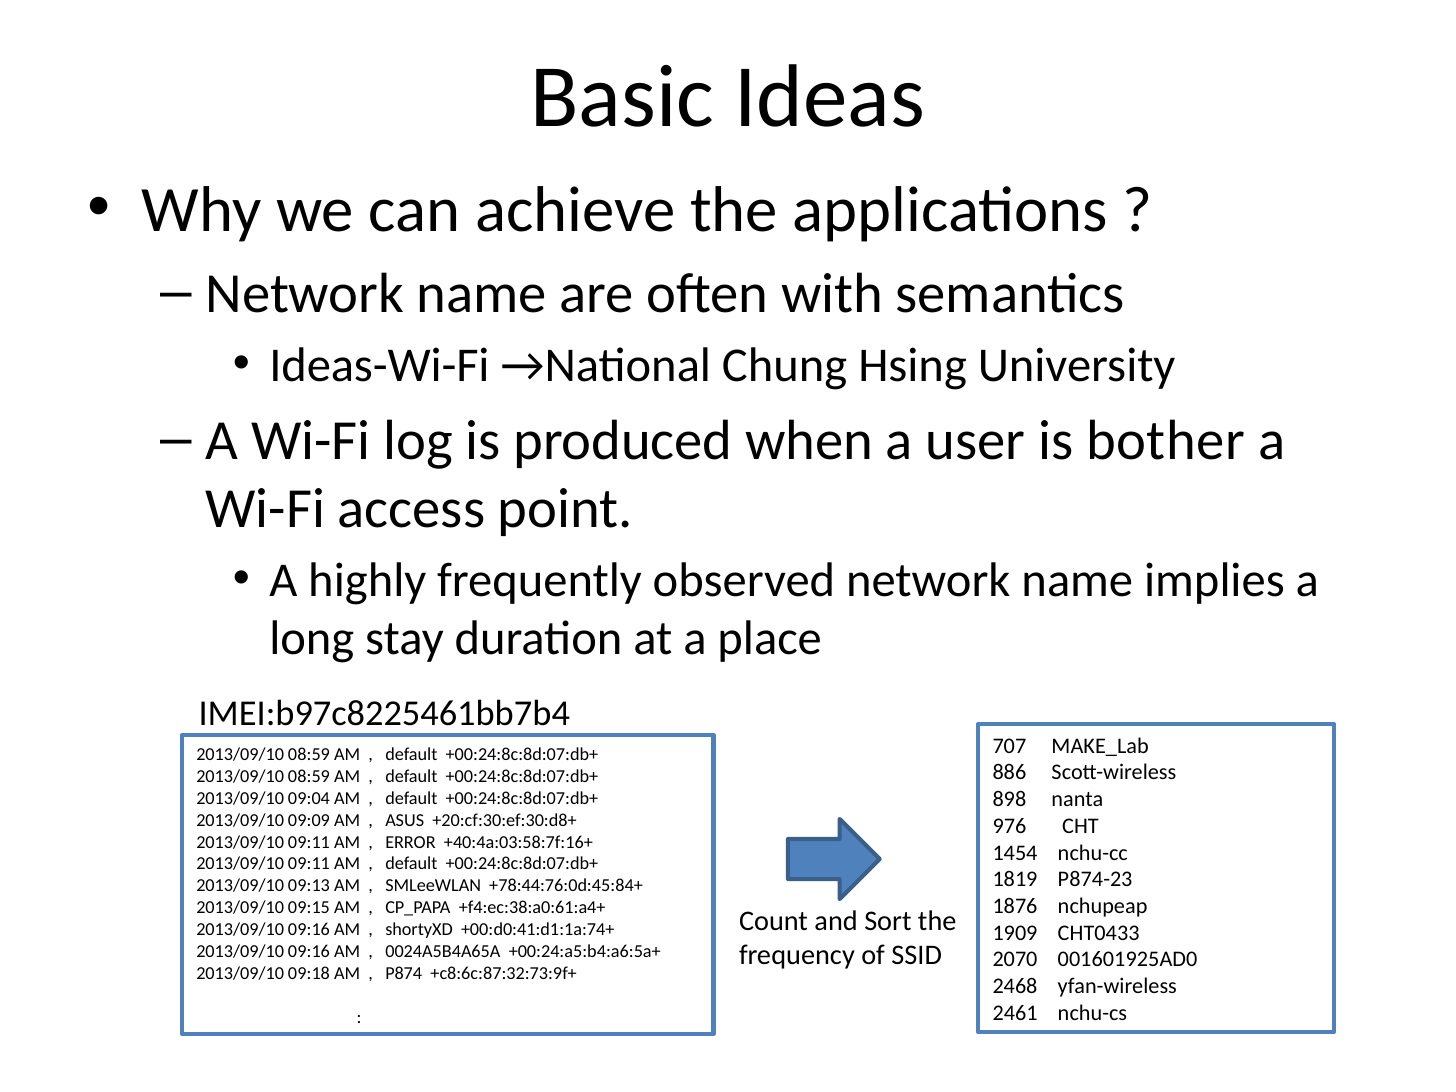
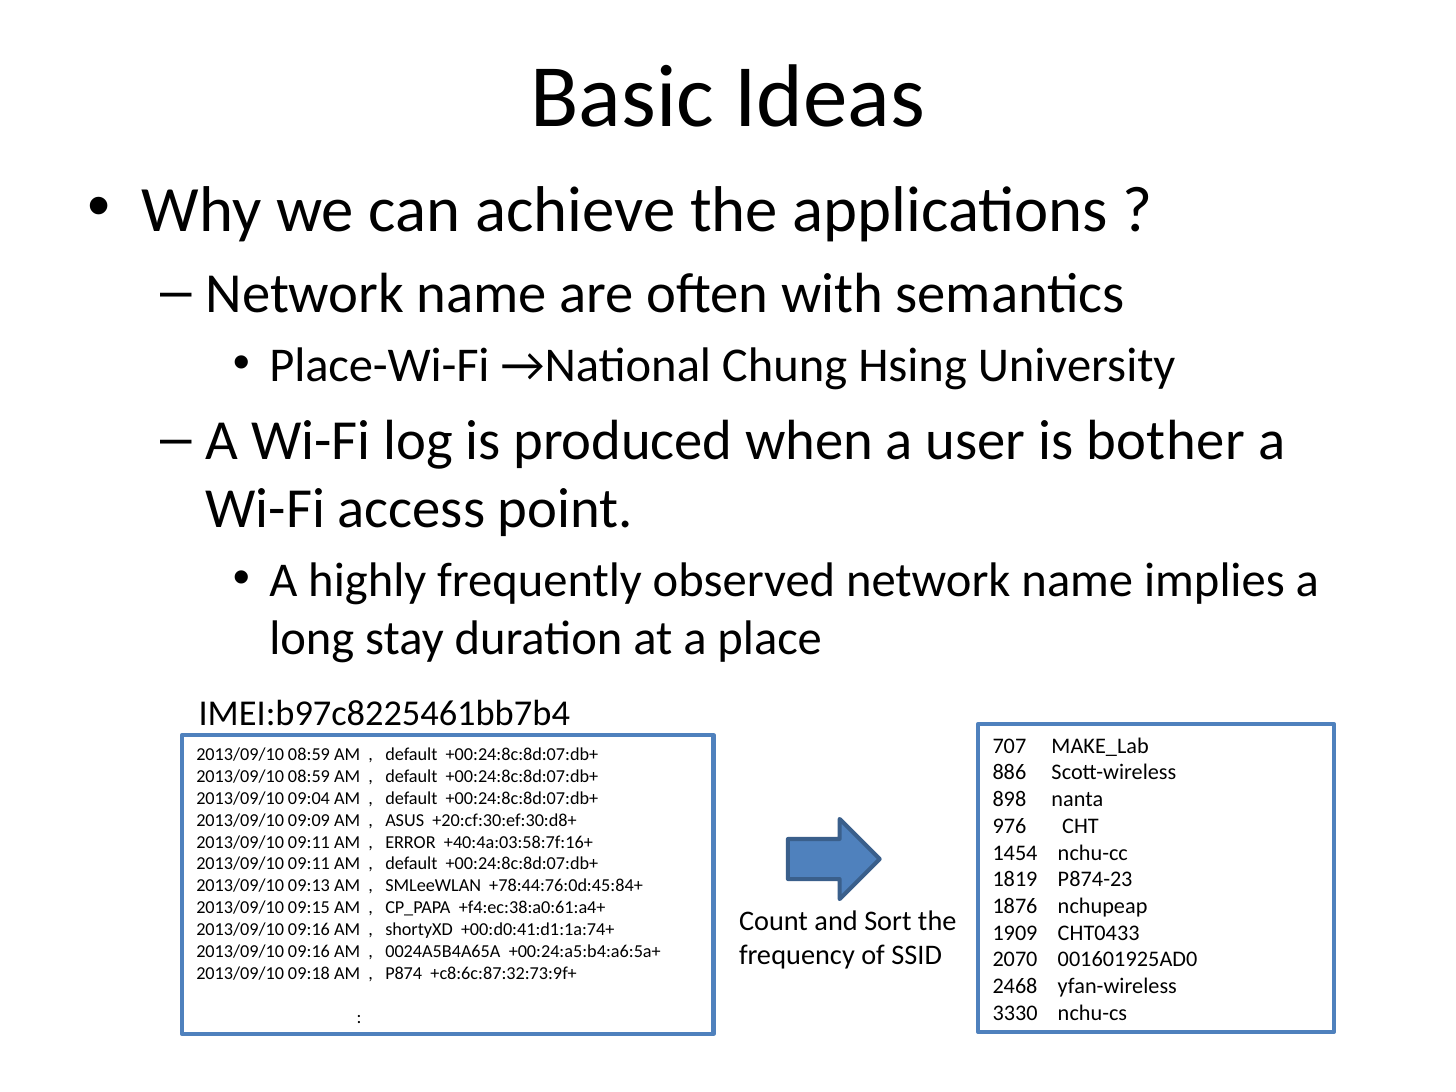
Ideas-Wi-Fi: Ideas-Wi-Fi -> Place-Wi-Fi (379, 366)
2461: 2461 -> 3330 (1015, 1013)
